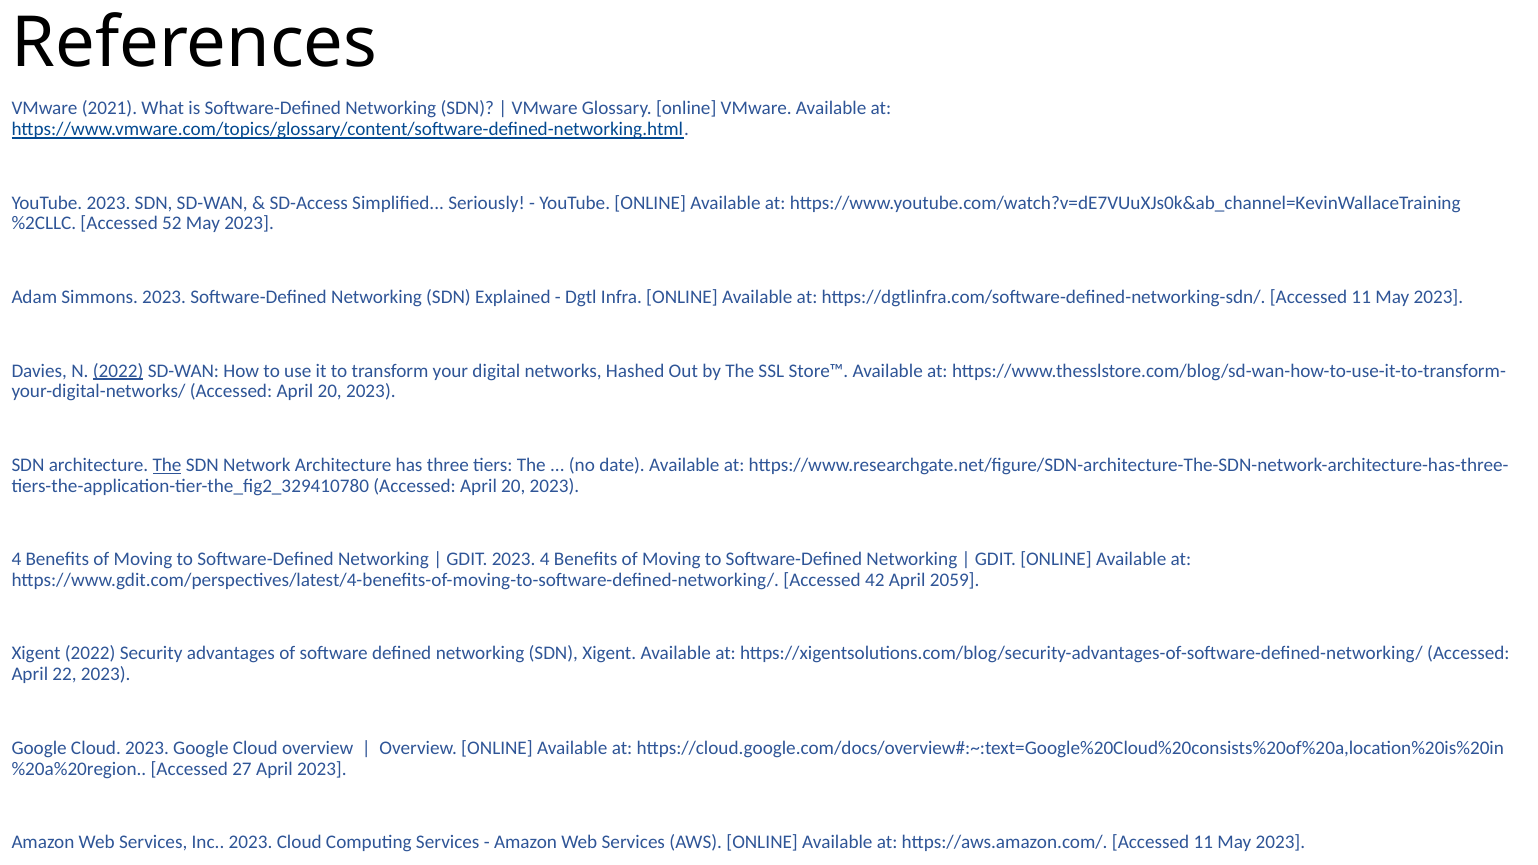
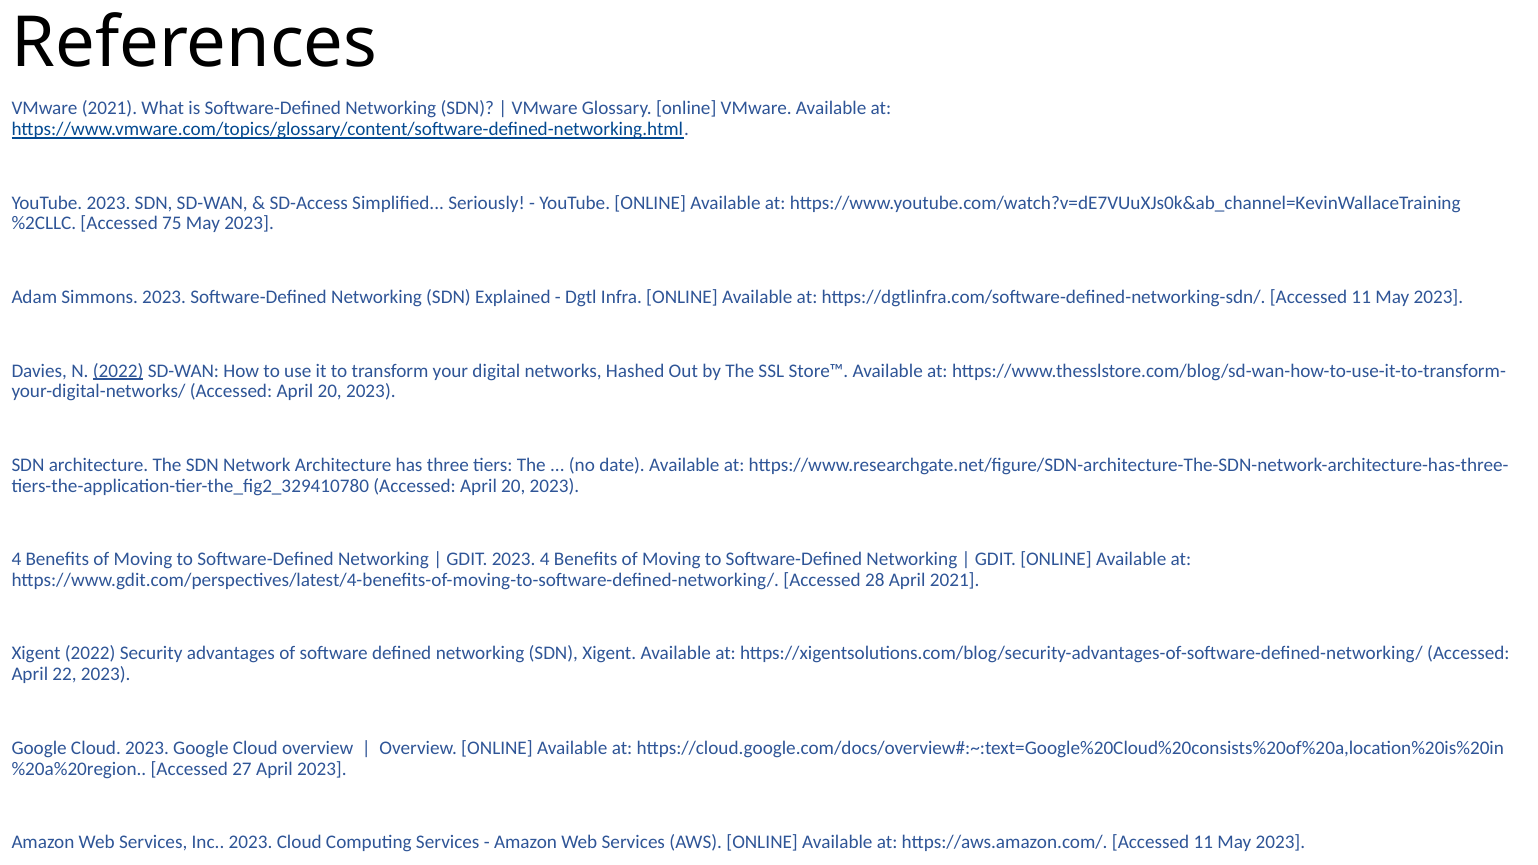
52: 52 -> 75 (172, 224)
The underline: present -> none (167, 465)
42: 42 -> 28 (875, 580)
April 2059: 2059 -> 2021 (955, 580)
